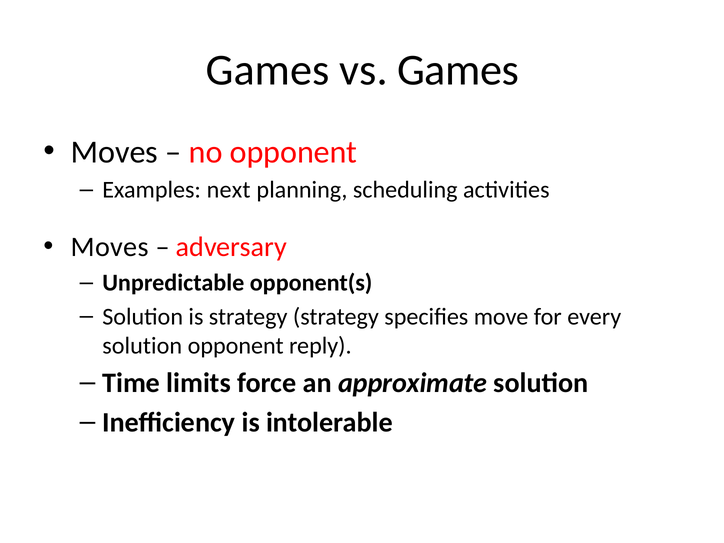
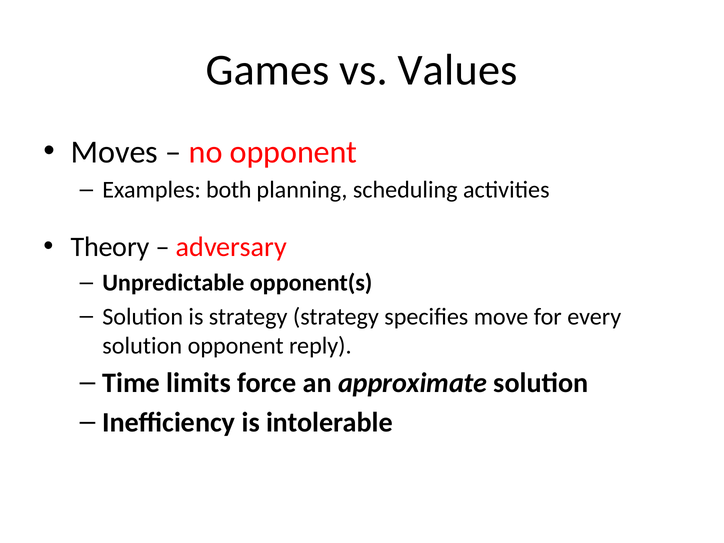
vs Games: Games -> Values (458, 70)
next: next -> both (229, 190)
Moves: Moves -> Theory (110, 247)
